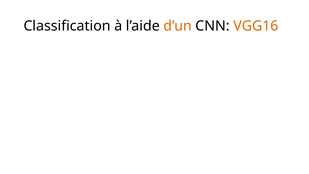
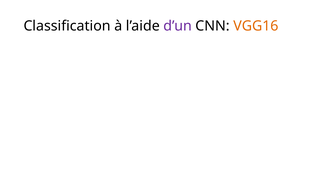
d’un colour: orange -> purple (178, 26)
